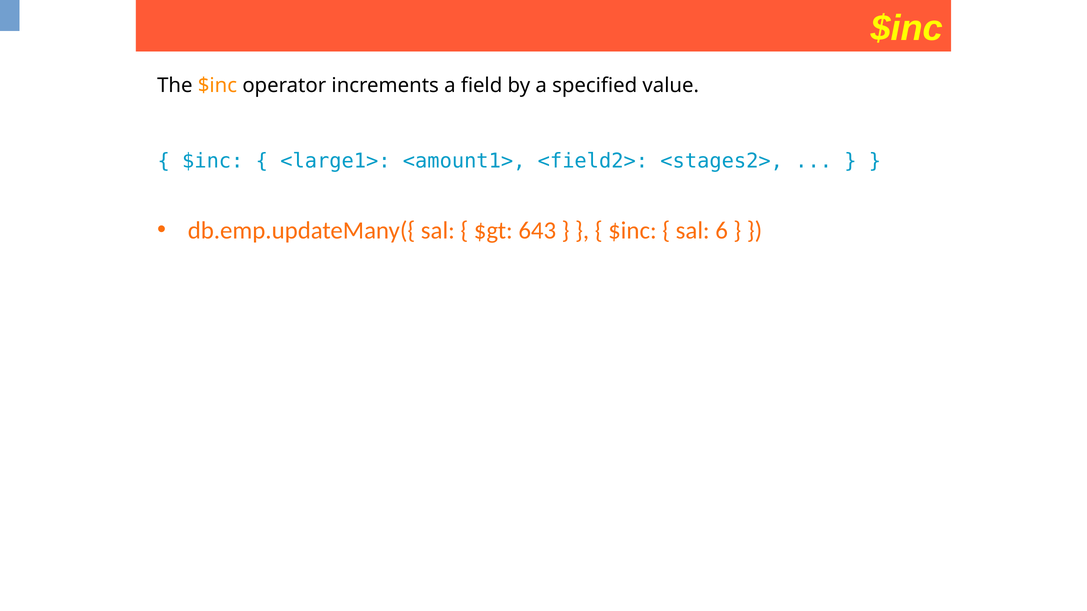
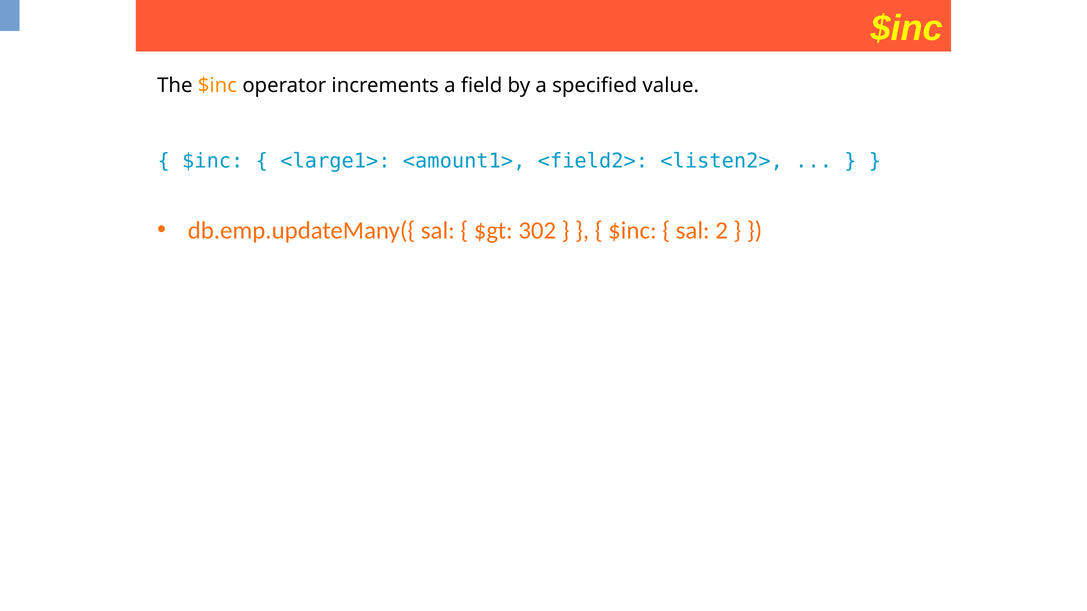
<stages2>: <stages2> -> <listen2> (722, 161)
643: 643 -> 302 (537, 231)
6: 6 -> 2 (722, 231)
